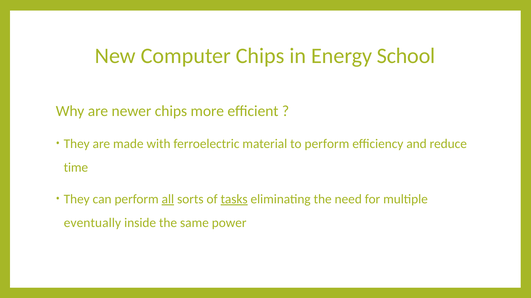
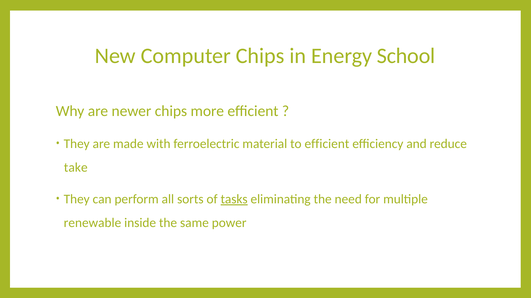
to perform: perform -> efficient (327, 144)
time: time -> take (76, 168)
all underline: present -> none (168, 200)
eventually: eventually -> renewable (92, 223)
